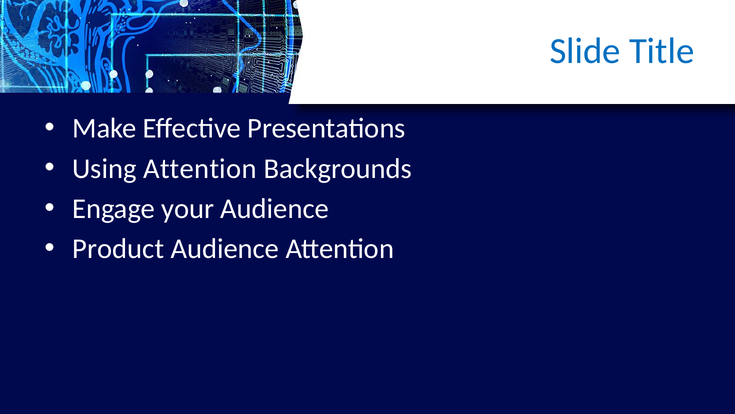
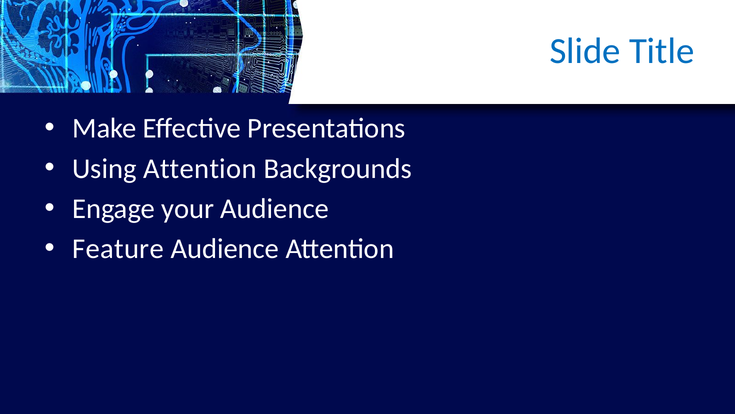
Product: Product -> Feature (118, 248)
